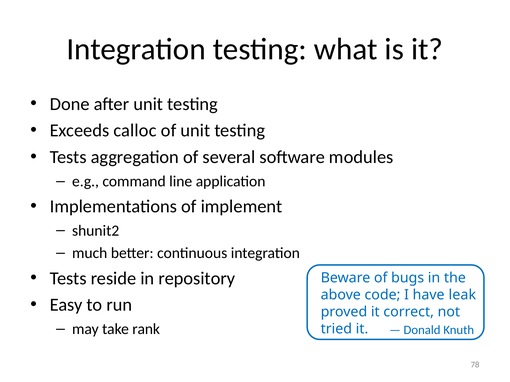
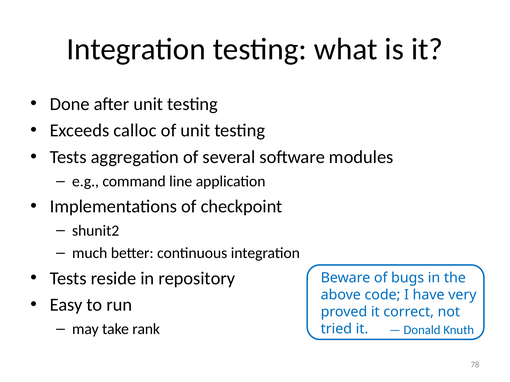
implement: implement -> checkpoint (242, 207)
leak: leak -> very (462, 295)
